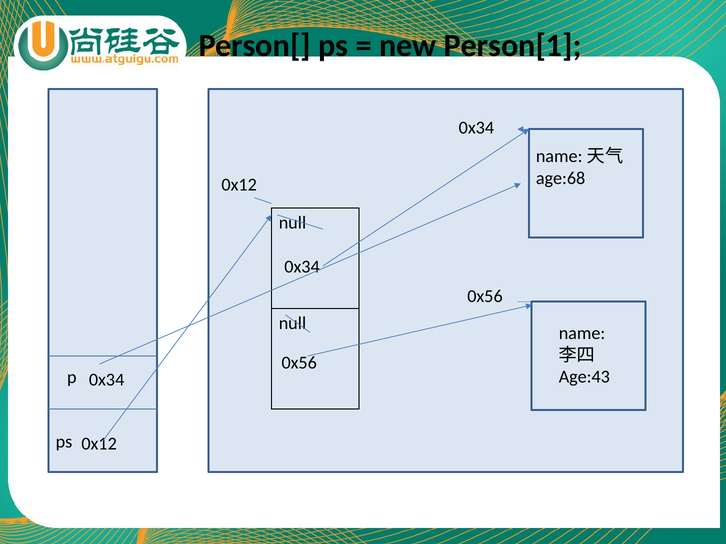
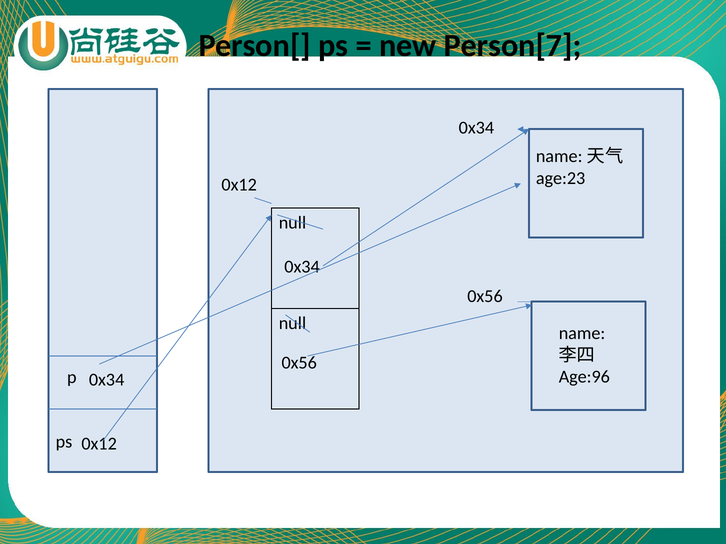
Person[1: Person[1 -> Person[7 (513, 46)
age:68: age:68 -> age:23 (561, 178)
Age:43: Age:43 -> Age:96 (584, 377)
